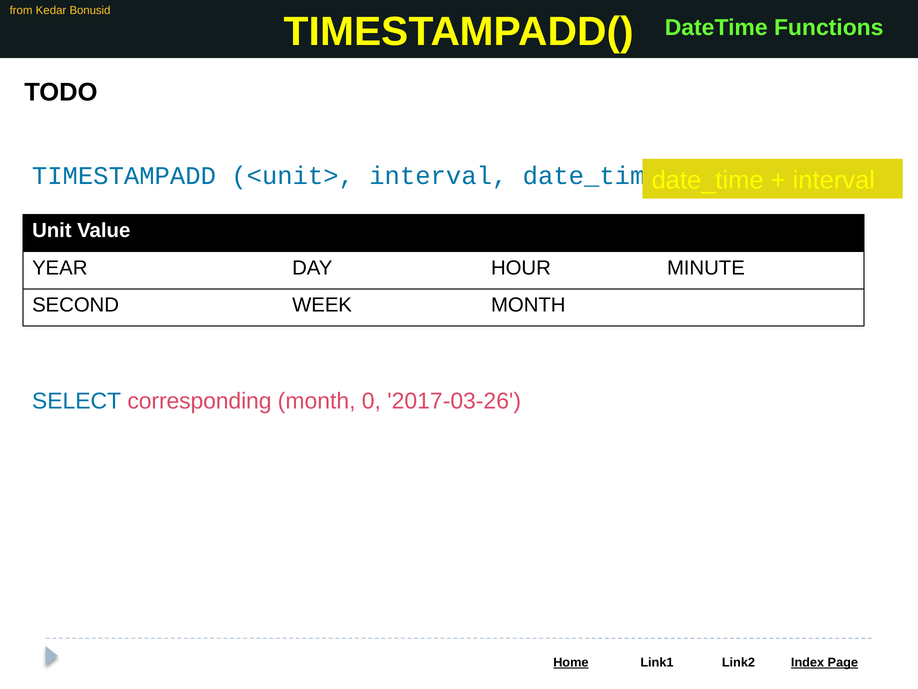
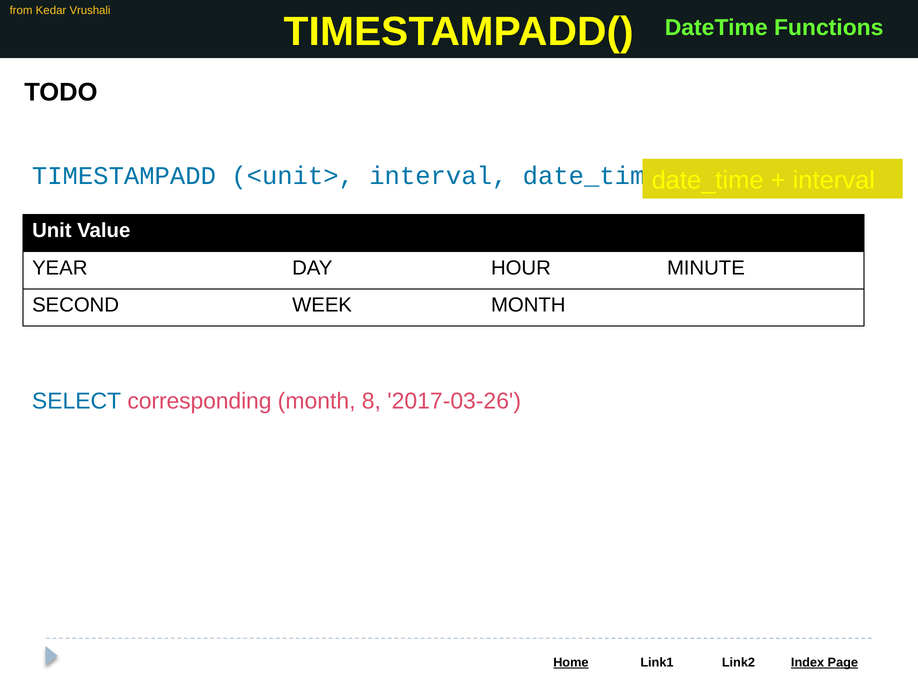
Bonusid: Bonusid -> Vrushali (90, 10)
0: 0 -> 8 (371, 401)
